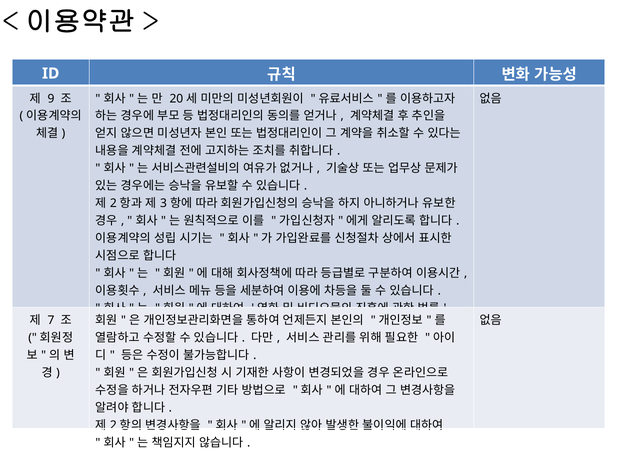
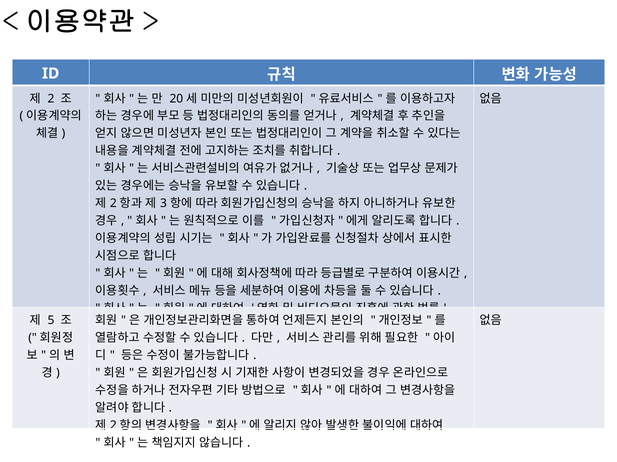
9: 9 -> 2 (51, 99)
7: 7 -> 5 (51, 321)
